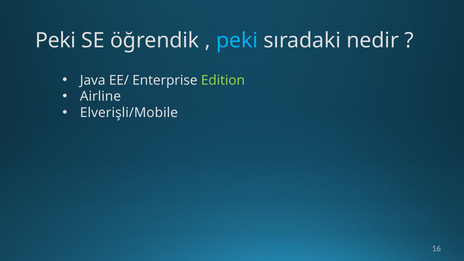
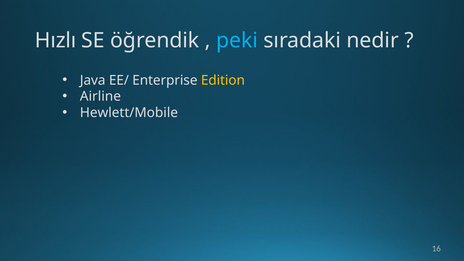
Peki: Peki -> Hızlı (56, 41)
Edition colour: light green -> yellow (223, 80)
Elverişli/Mobile: Elverişli/Mobile -> Hewlett/Mobile (129, 113)
